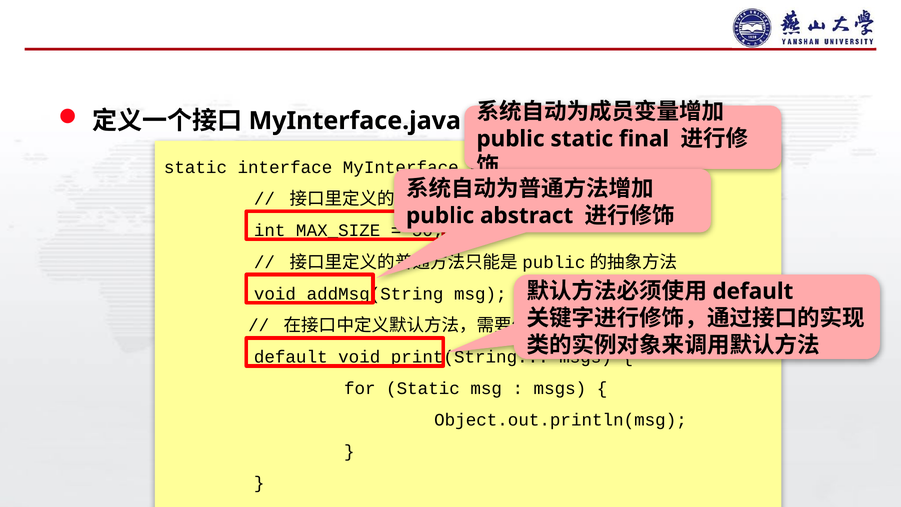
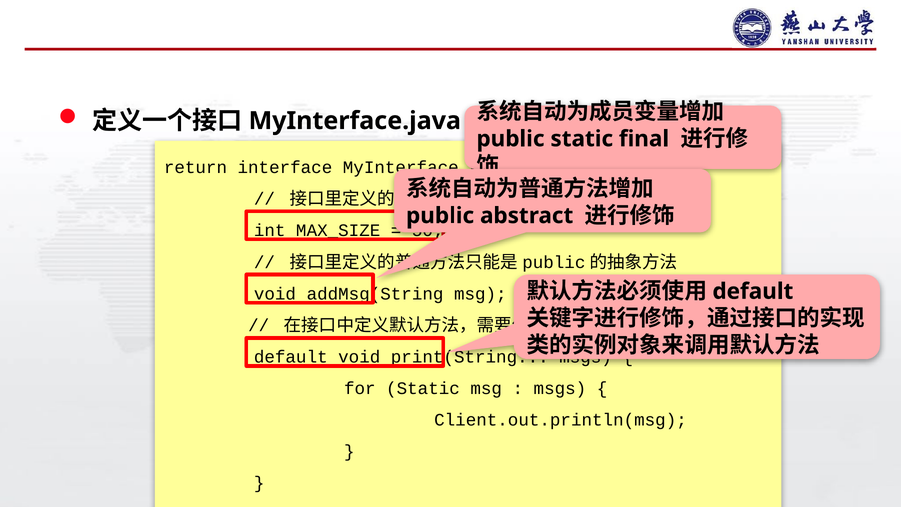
static: static -> return (195, 168)
Object.out.println(msg: Object.out.println(msg -> Client.out.println(msg (560, 420)
